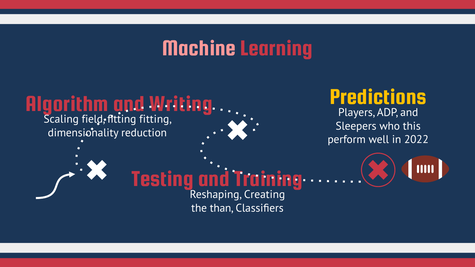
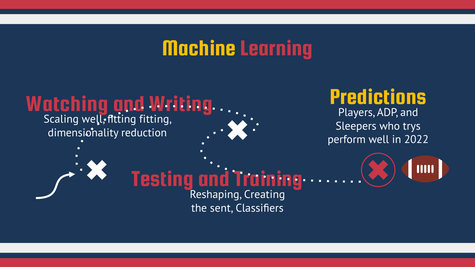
Machine colour: pink -> yellow (199, 48)
Algorithm: Algorithm -> Watching (67, 104)
field: field -> well (93, 119)
this: this -> trys (412, 126)
than: than -> sent (222, 208)
